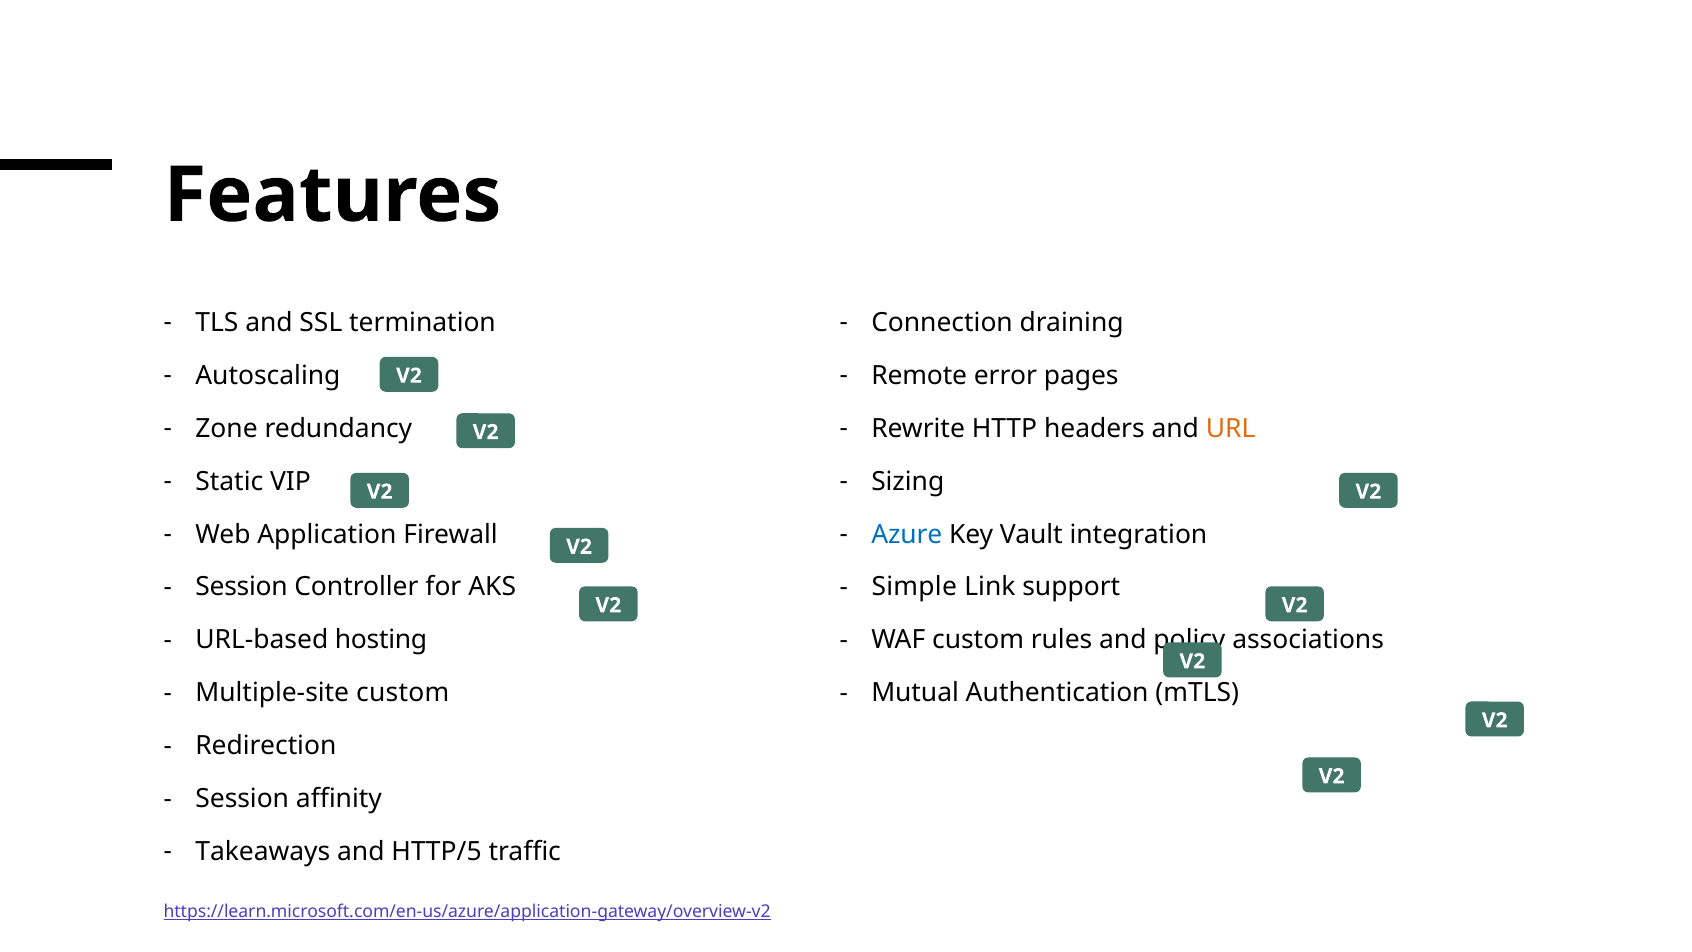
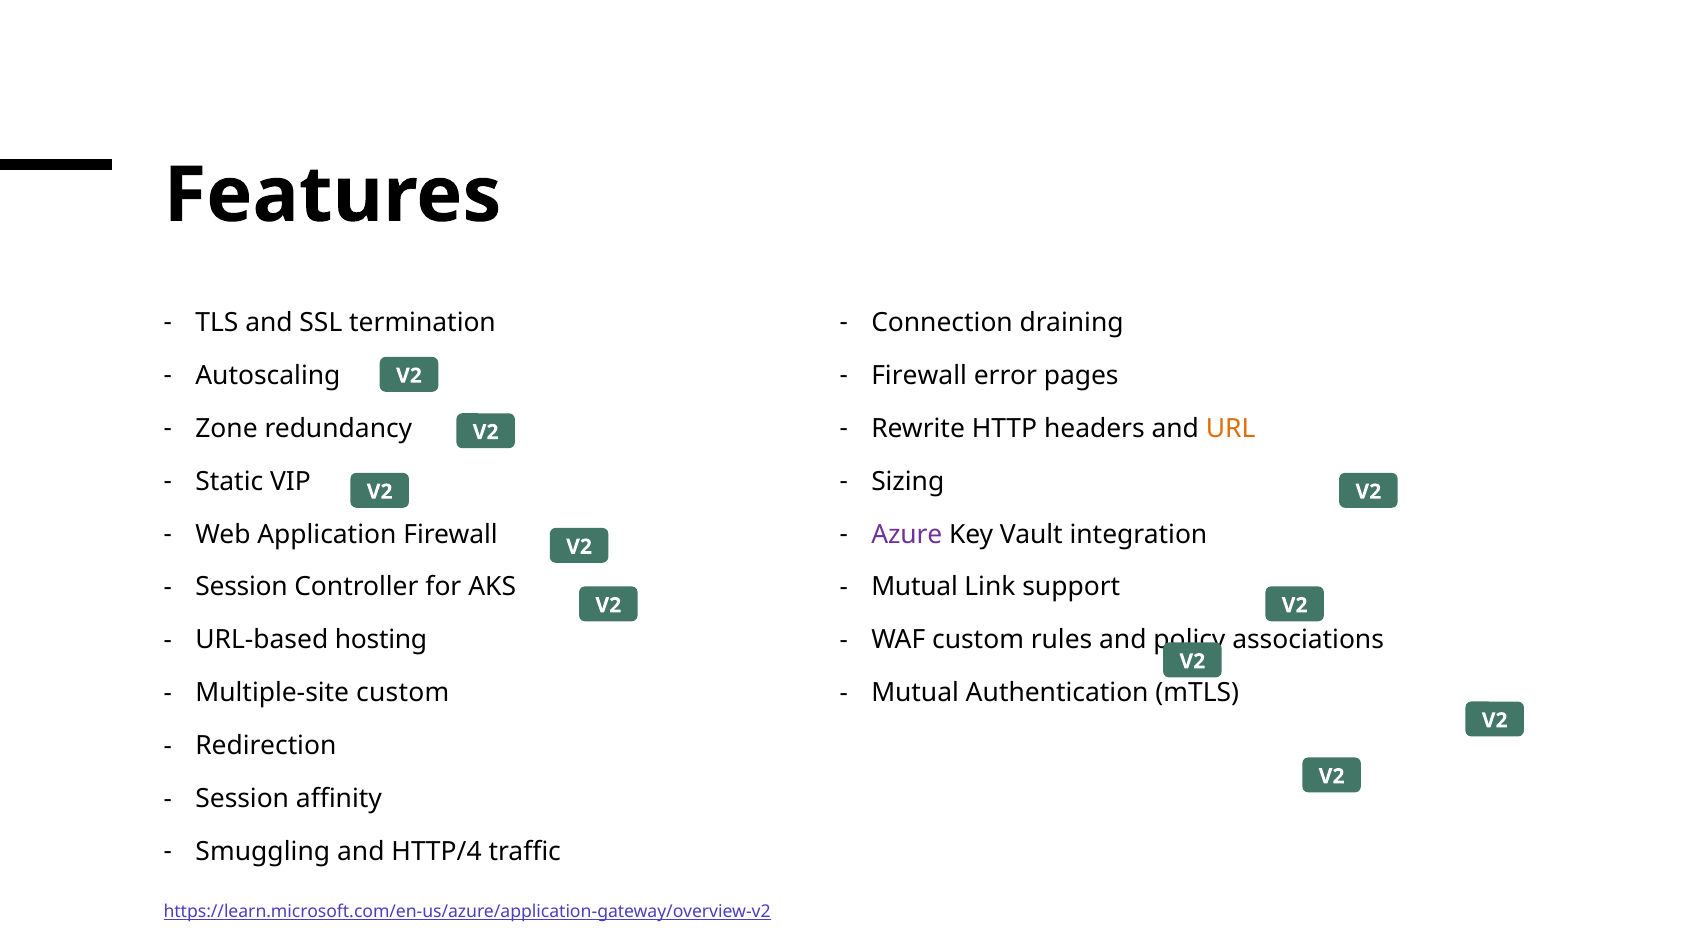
Remote: Remote -> Firewall (919, 375)
Azure colour: blue -> purple (907, 534)
Simple: Simple -> Mutual (915, 587)
Takeaways: Takeaways -> Smuggling (263, 852)
HTTP/5: HTTP/5 -> HTTP/4 (437, 852)
